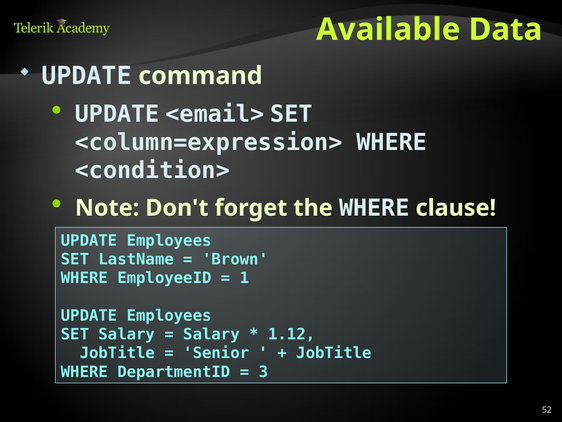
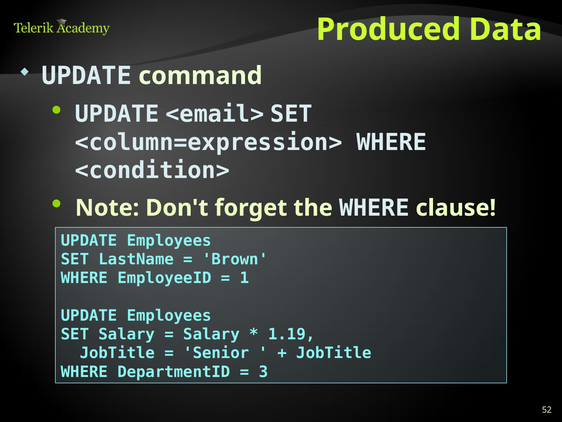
Available: Available -> Produced (388, 30)
1.12: 1.12 -> 1.19 (292, 334)
